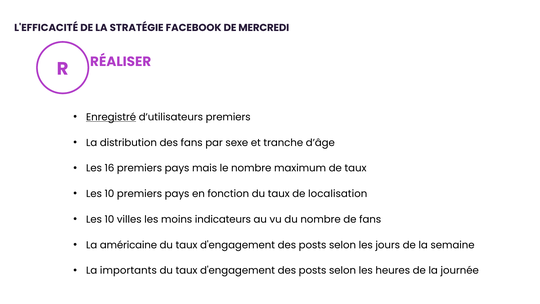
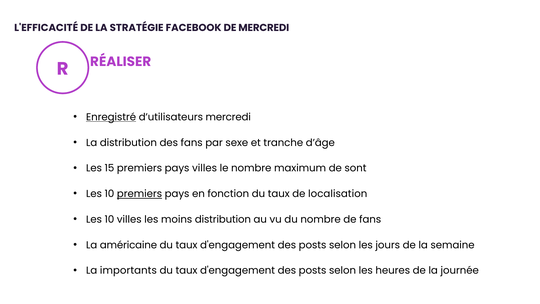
d’utilisateurs premiers: premiers -> mercredi (228, 117)
16: 16 -> 15 (109, 168)
pays mais: mais -> villes (205, 168)
de taux: taux -> sont (356, 168)
premiers underline: none -> present (139, 194)
moins indicateurs: indicateurs -> distribution (223, 219)
